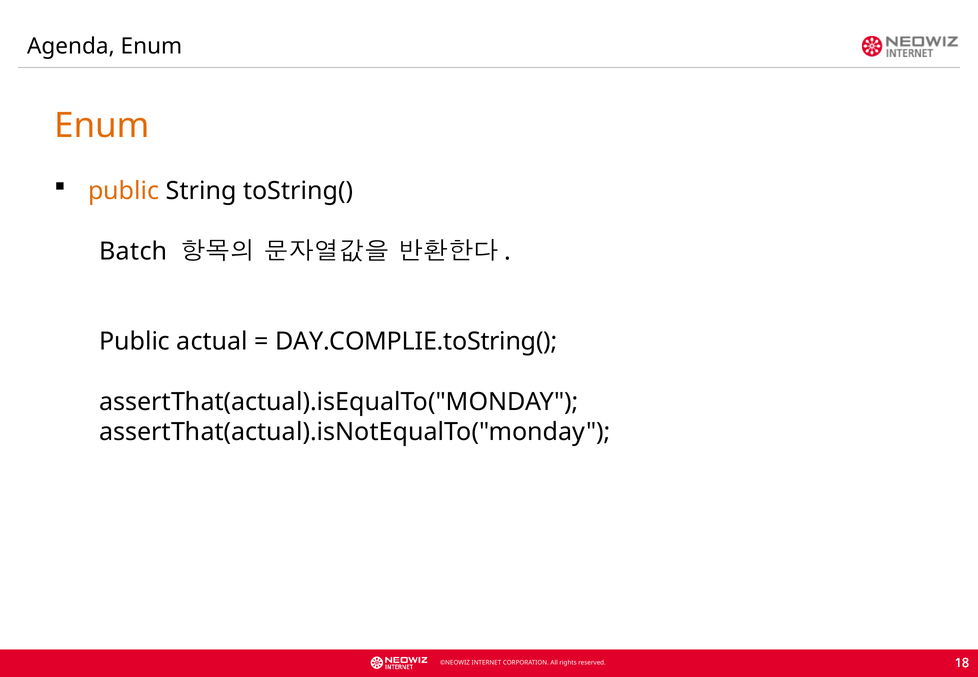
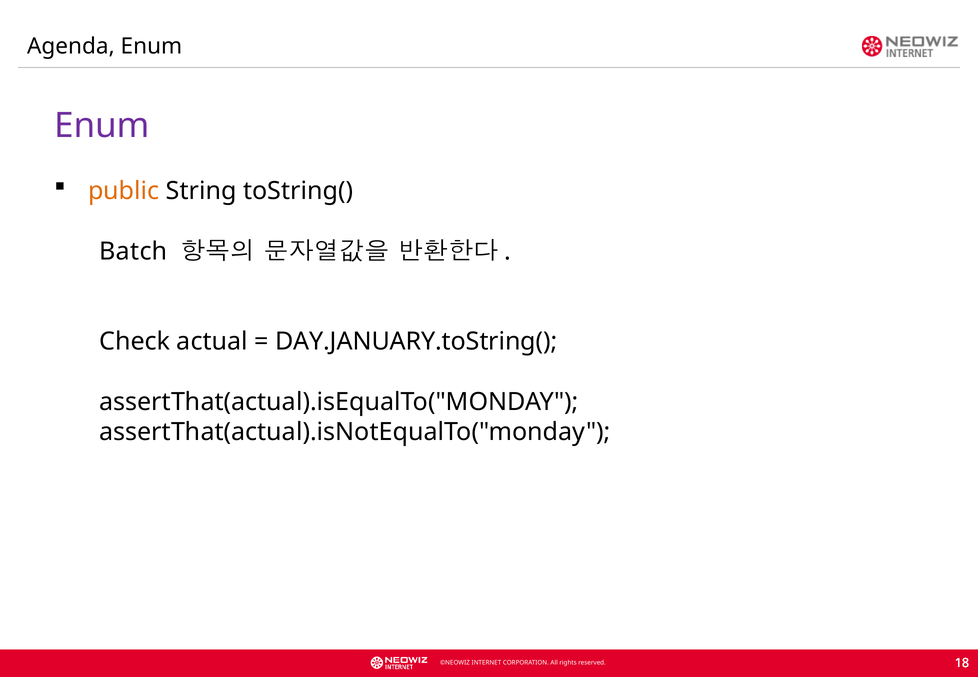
Enum colour: orange -> purple (102, 126)
Public: Public -> Check (135, 342)
DAY.COMPLIE.toString(: DAY.COMPLIE.toString( -> DAY.JANUARY.toString( (416, 342)
